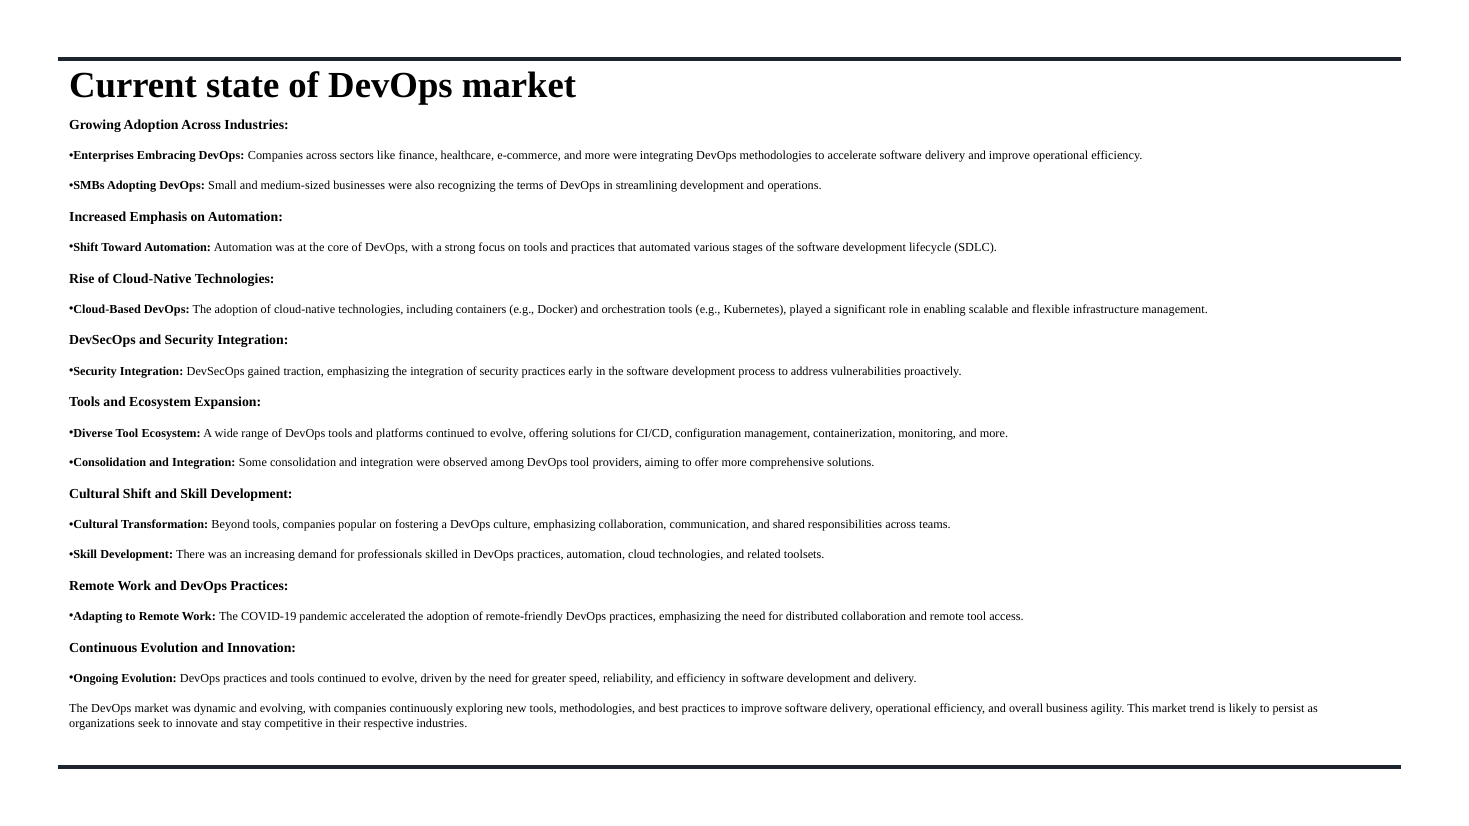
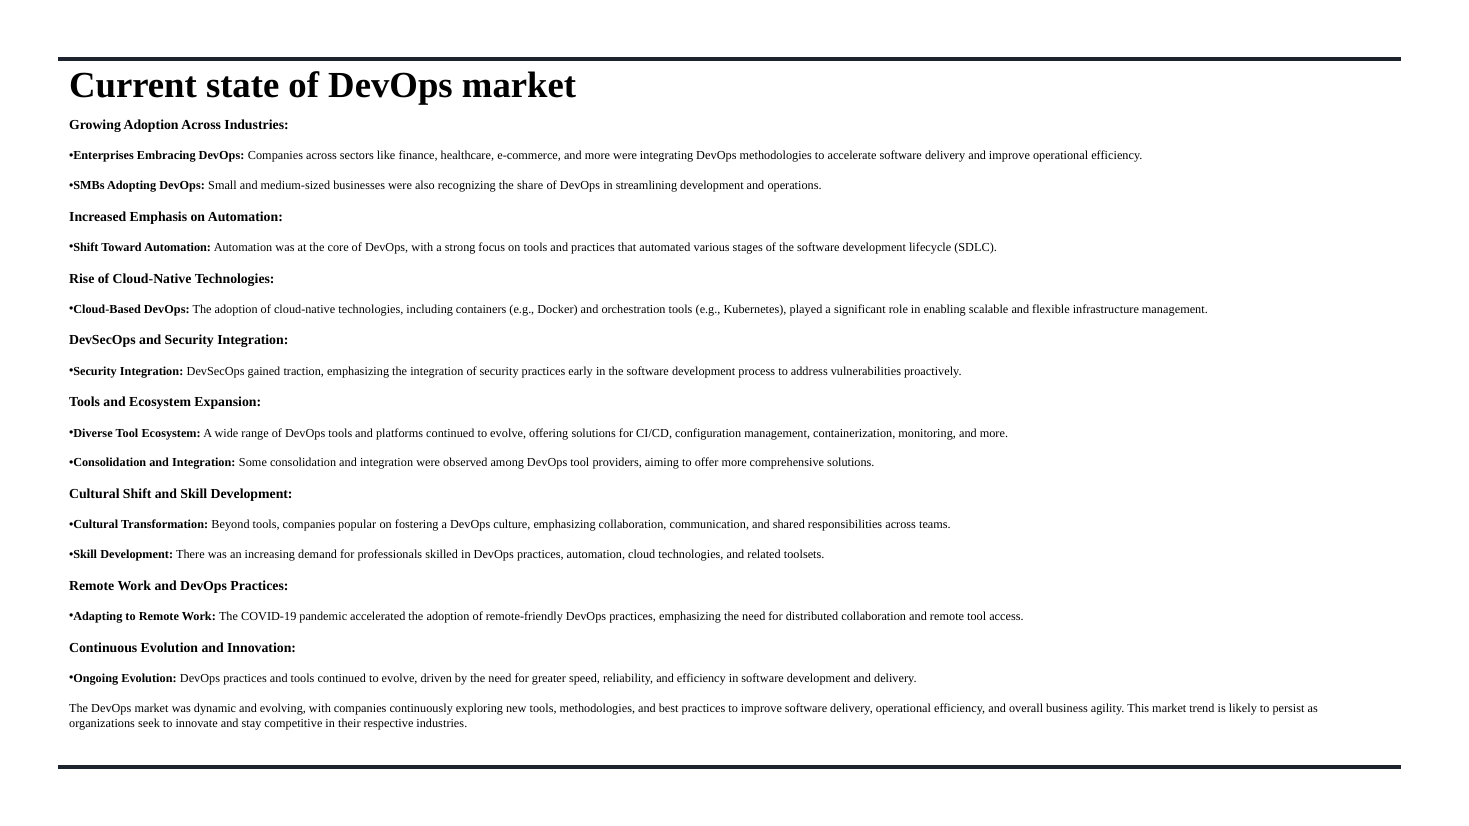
terms: terms -> share (530, 186)
